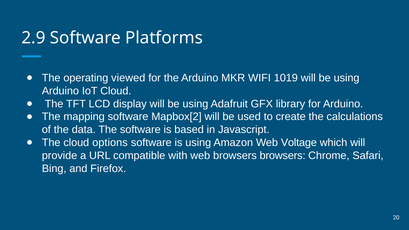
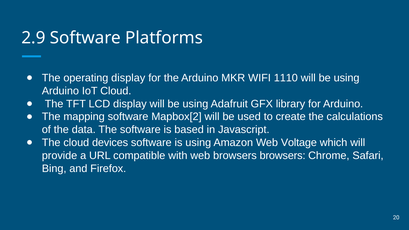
operating viewed: viewed -> display (128, 78)
1019: 1019 -> 1110 (286, 78)
options: options -> devices (110, 143)
